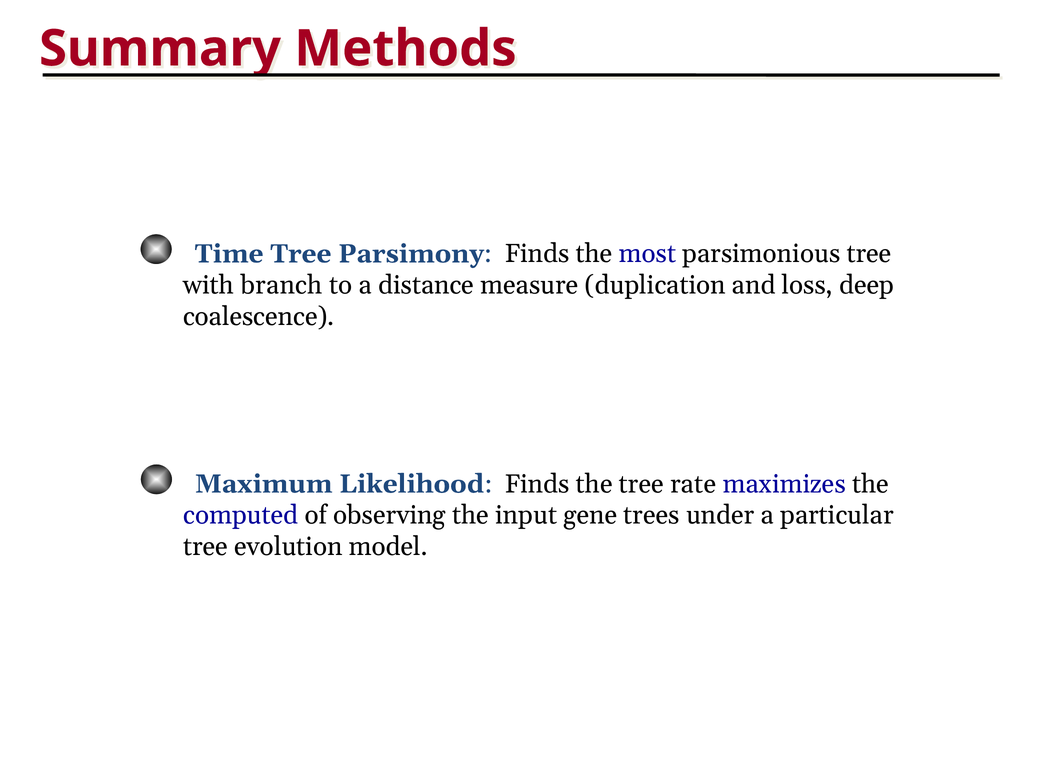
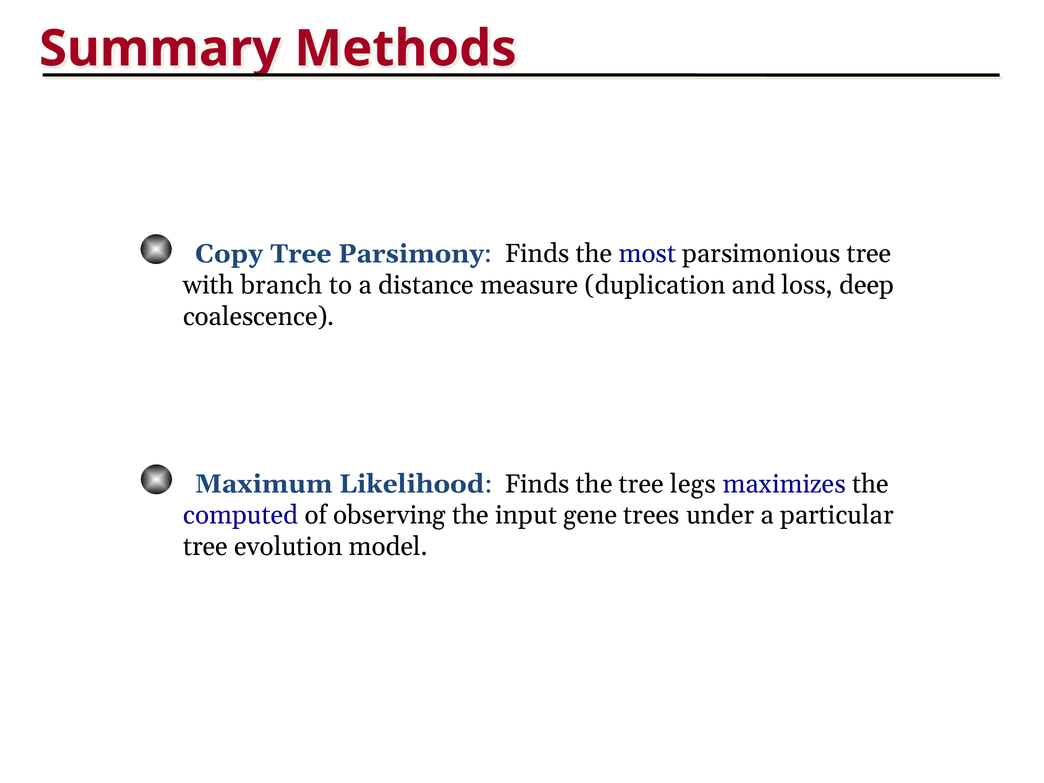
Time: Time -> Copy (229, 254)
rate: rate -> legs (693, 484)
